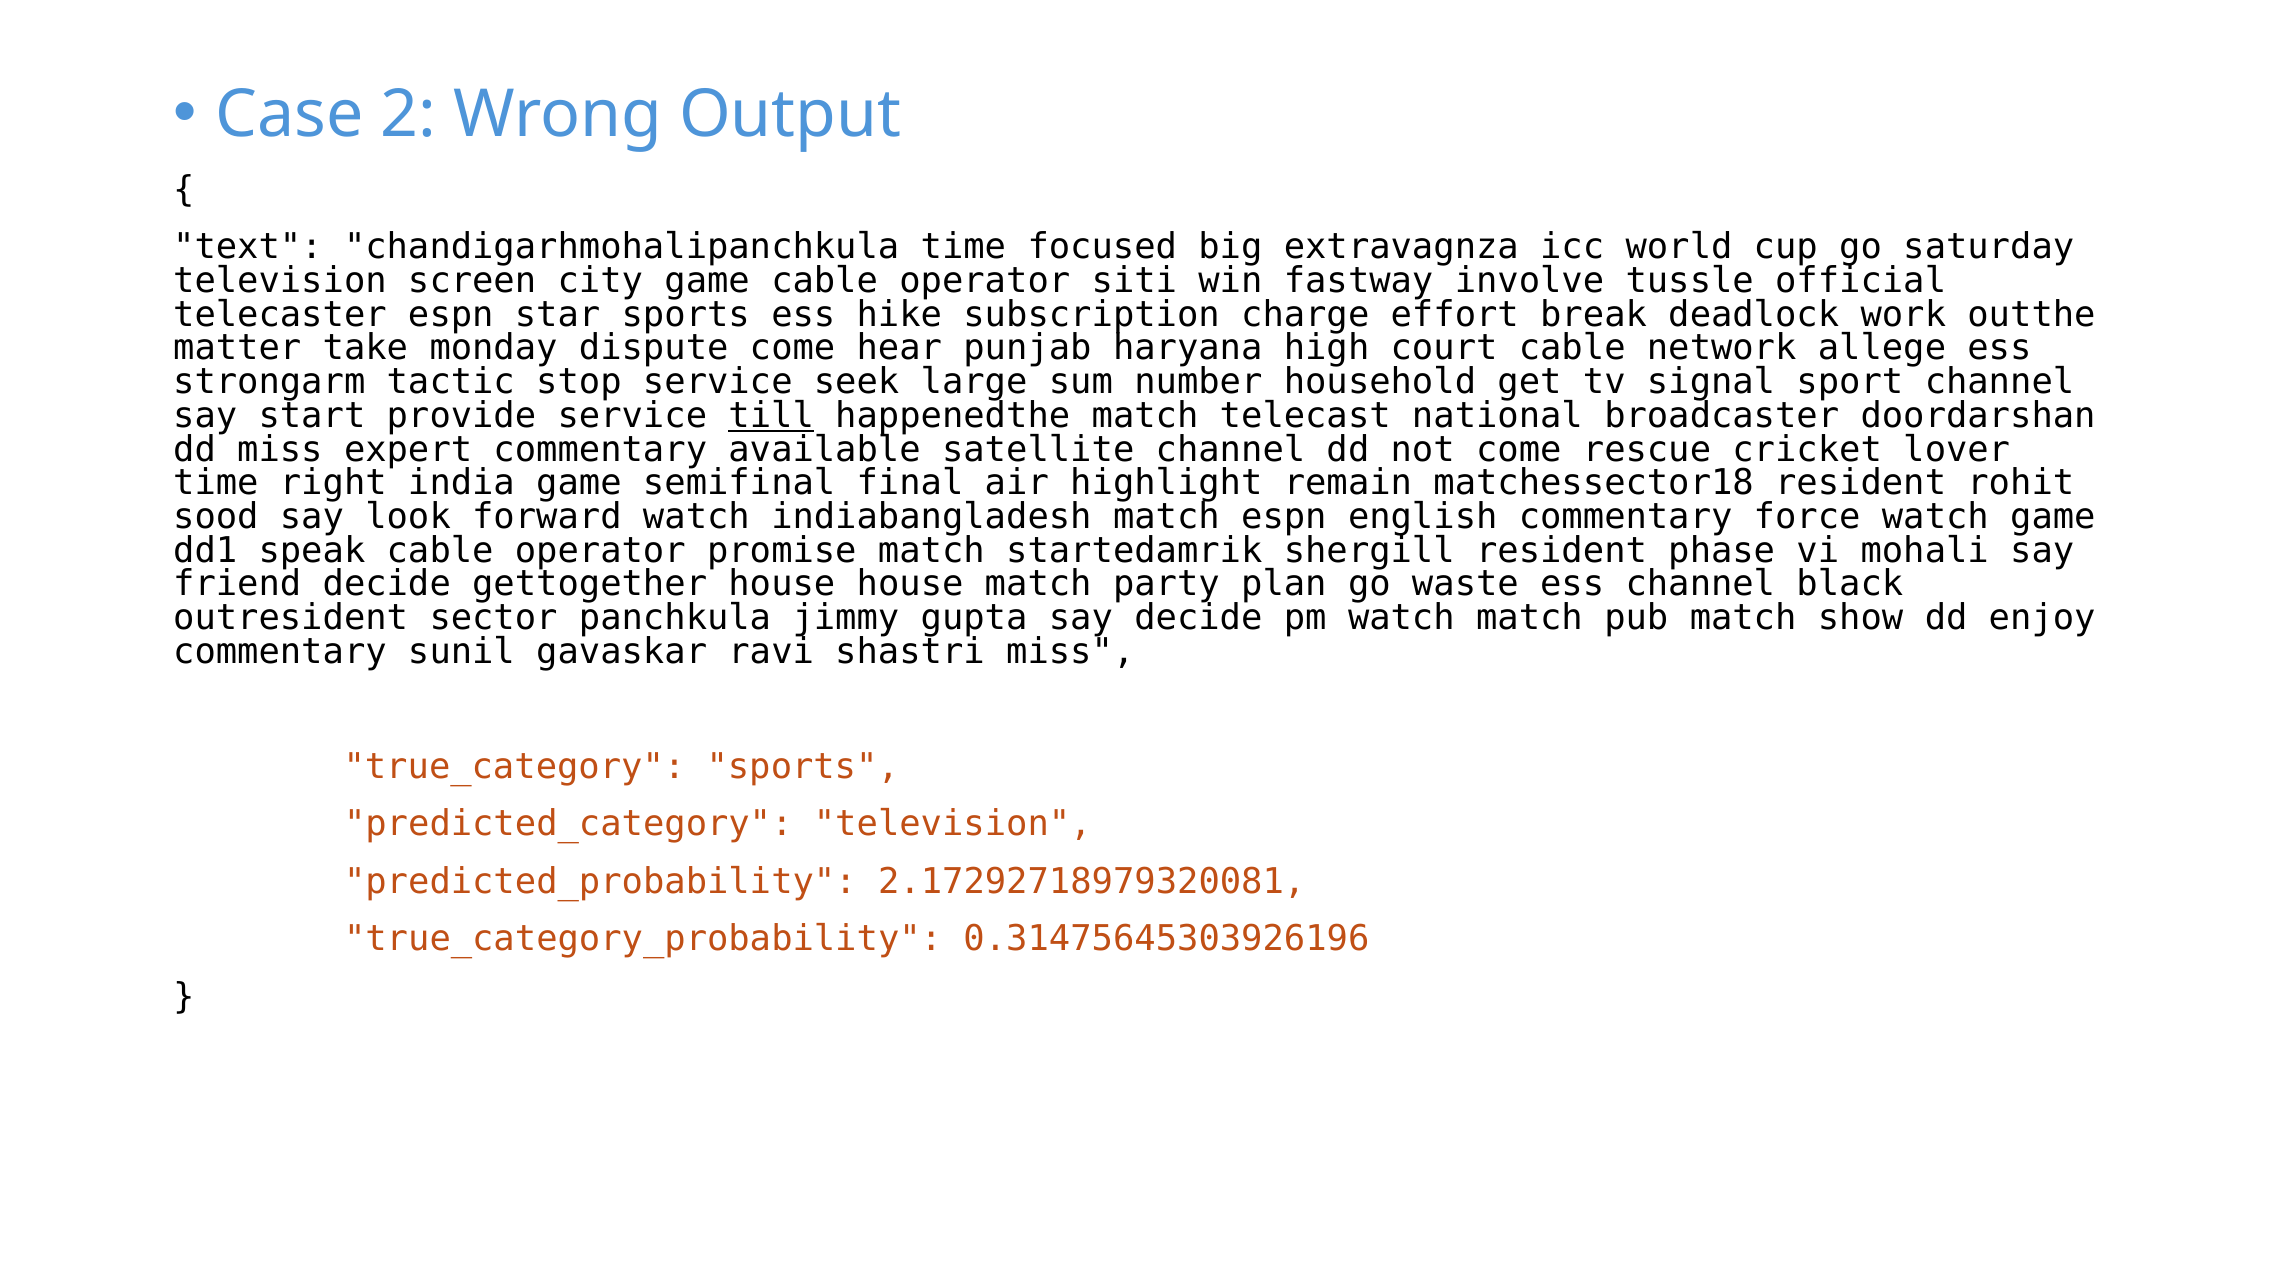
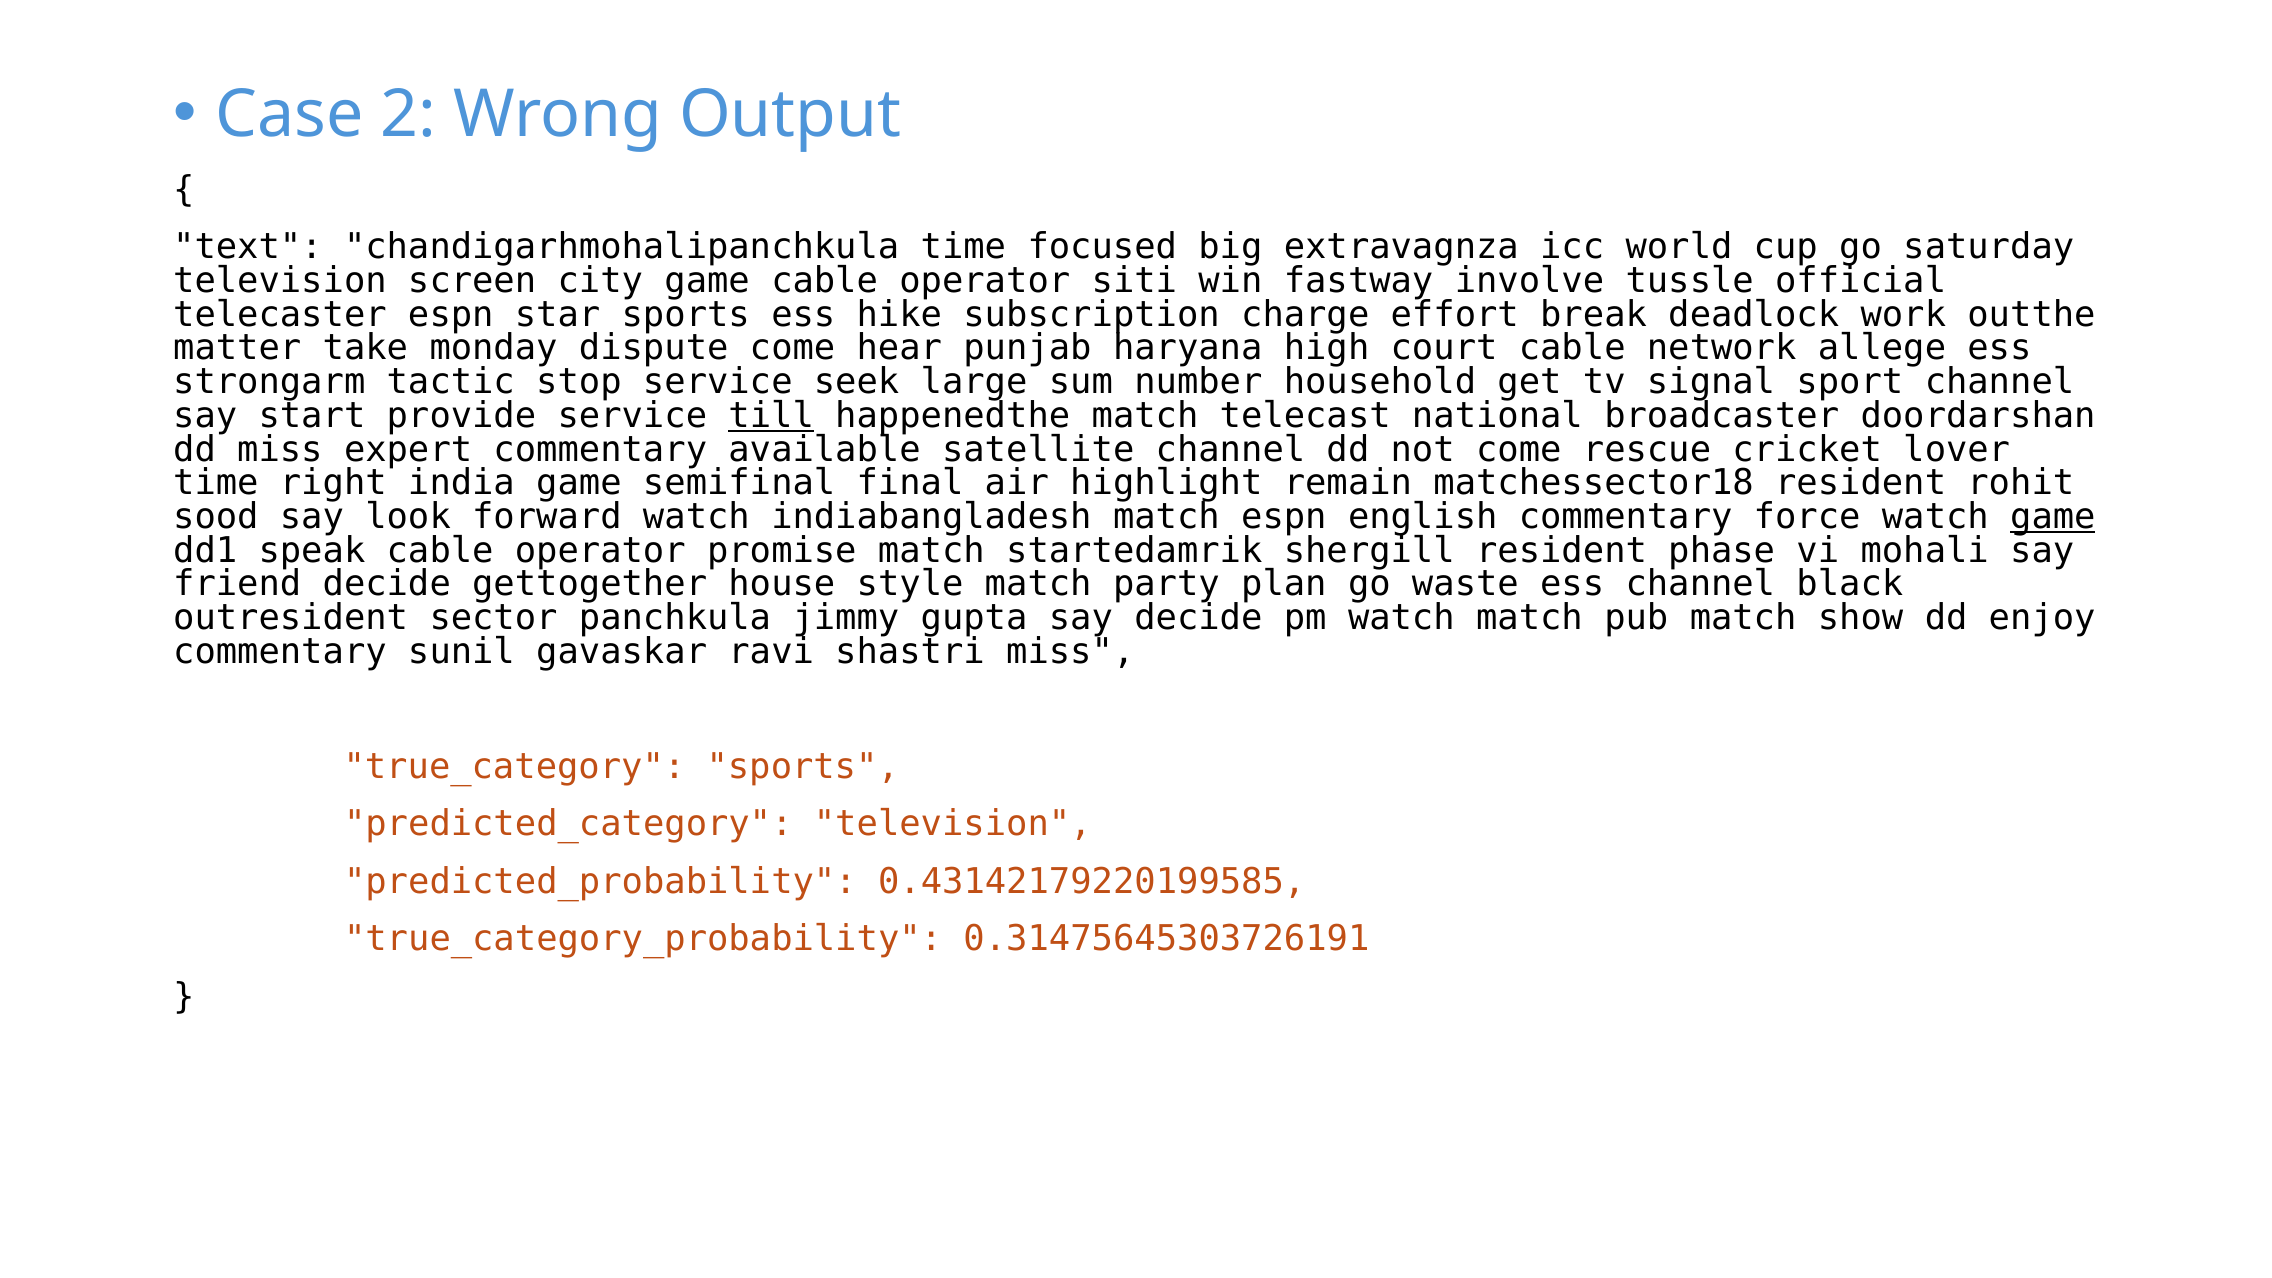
game underline: none -> present (2053, 517)
house house: house -> style (910, 584)
2.17292718979320081: 2.17292718979320081 -> 0.43142179220199585 (1092, 881)
0.31475645303926196: 0.31475645303926196 -> 0.31475645303726191 (1166, 939)
